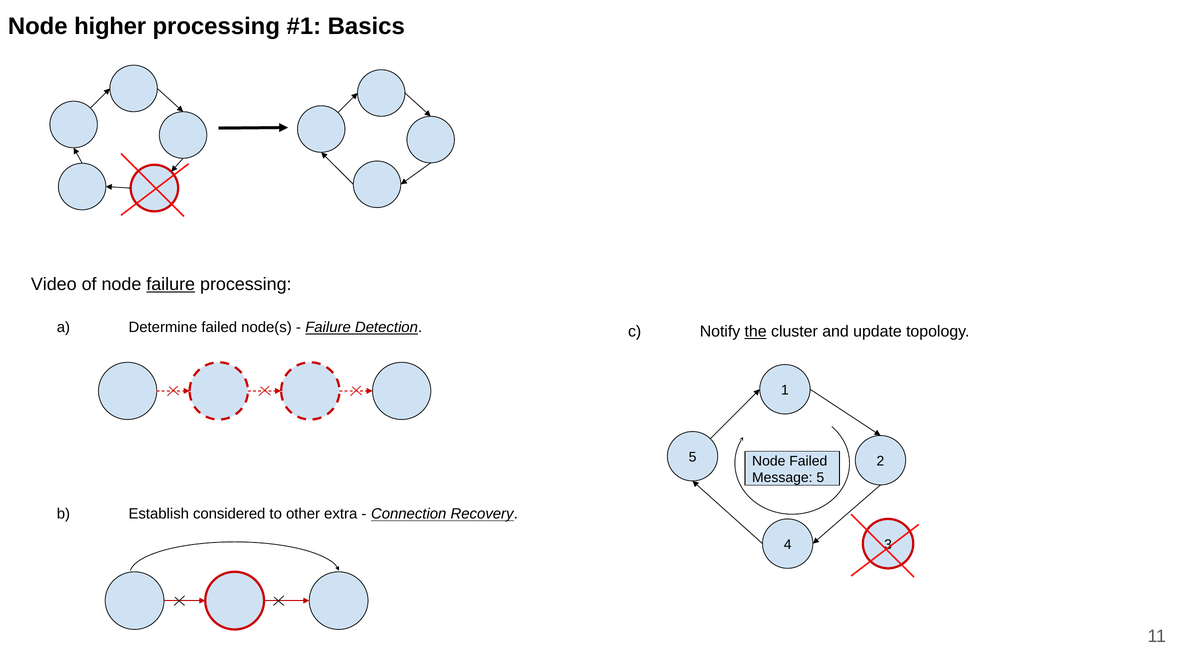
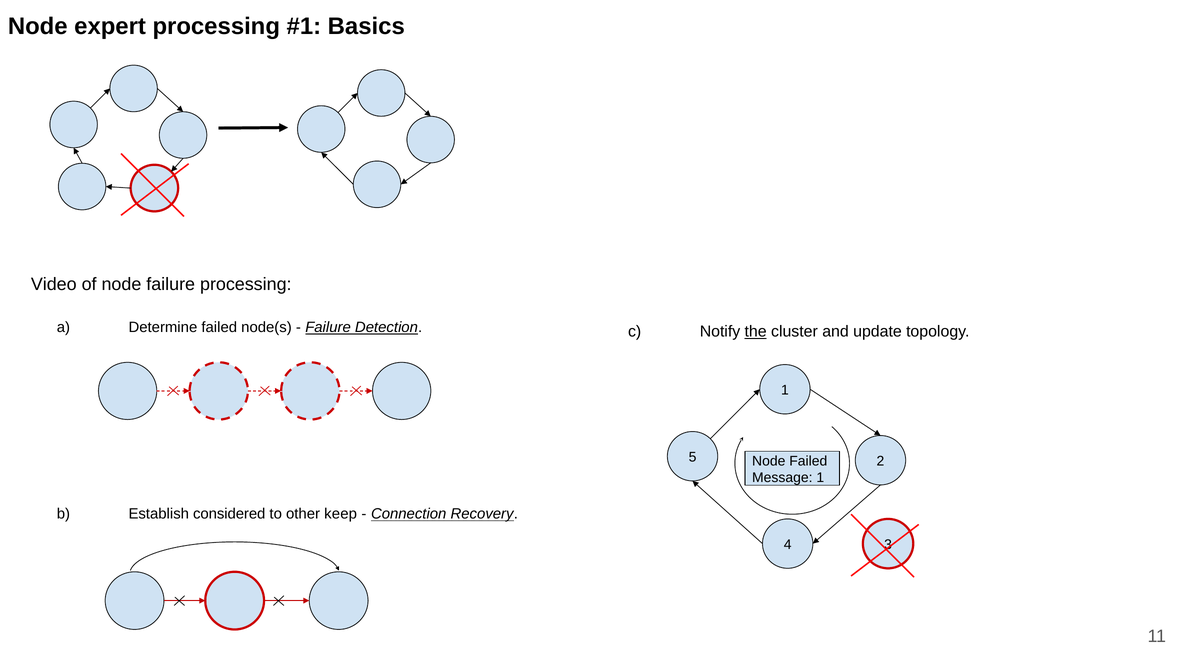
higher: higher -> expert (110, 27)
failure underline: present -> none (171, 284)
Message 5: 5 -> 1 (820, 478)
extra: extra -> keep (341, 514)
